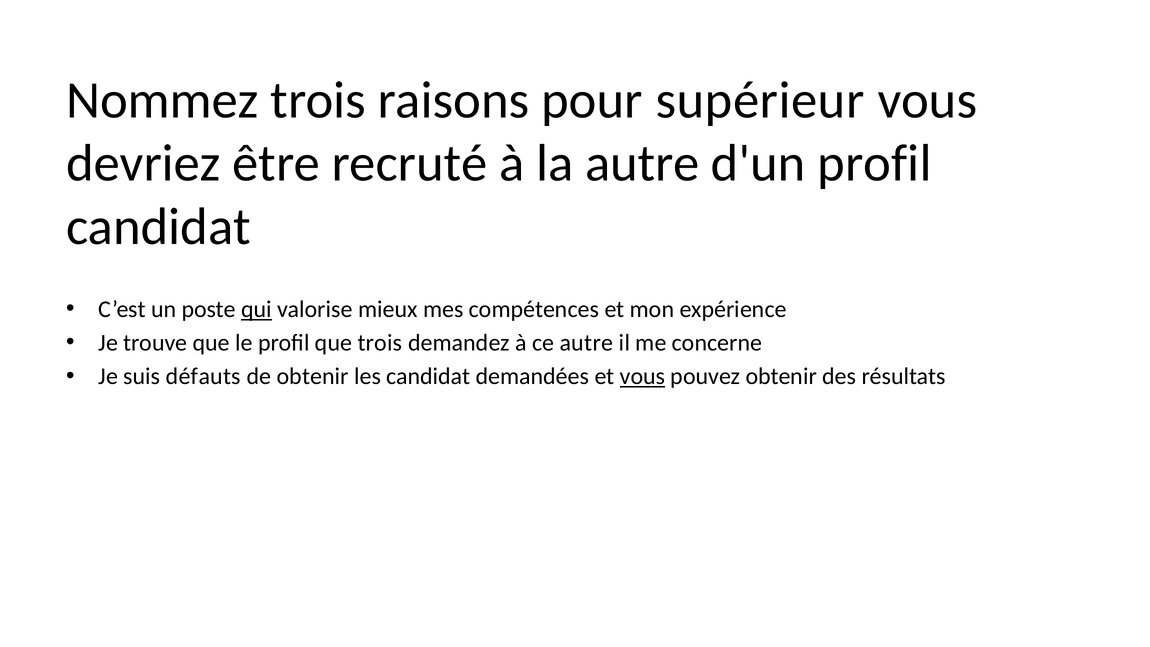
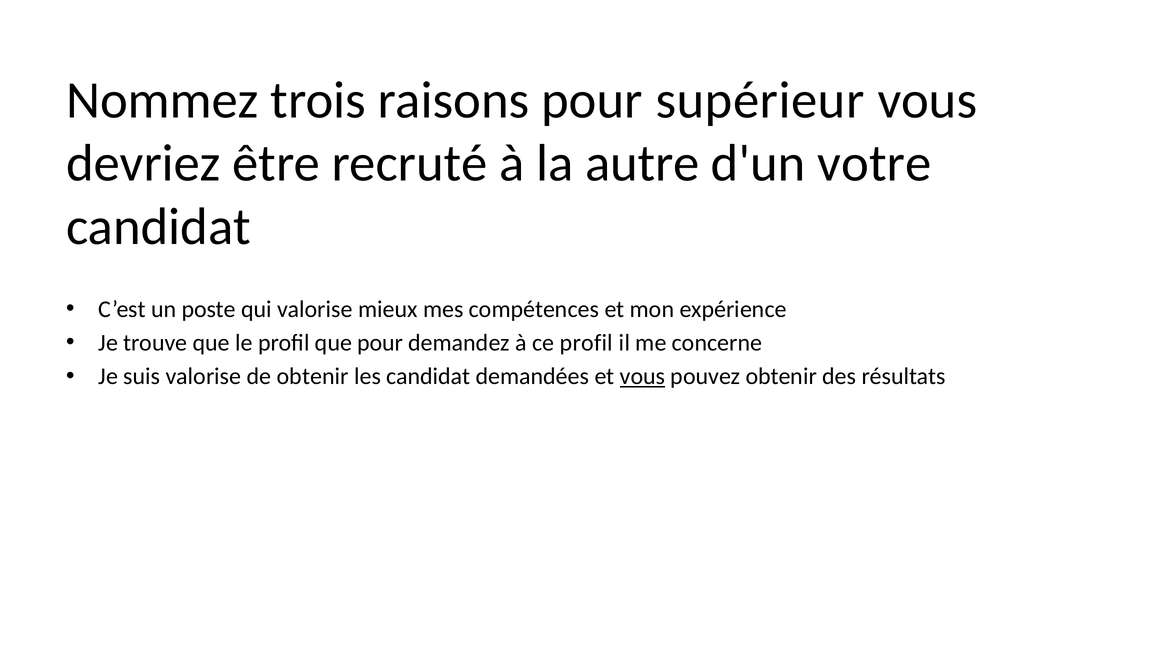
d'un profil: profil -> votre (874, 163)
qui underline: present -> none (257, 309)
que trois: trois -> pour (380, 343)
ce autre: autre -> profil (586, 343)
suis défauts: défauts -> valorise (203, 376)
